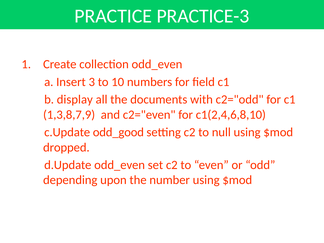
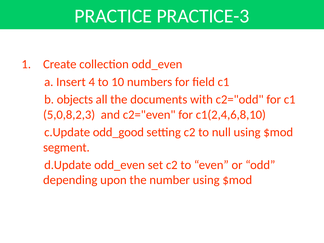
3: 3 -> 4 (92, 82)
display: display -> objects (75, 100)
1,3,8,7,9: 1,3,8,7,9 -> 5,0,8,2,3 (69, 115)
dropped: dropped -> segment (66, 147)
